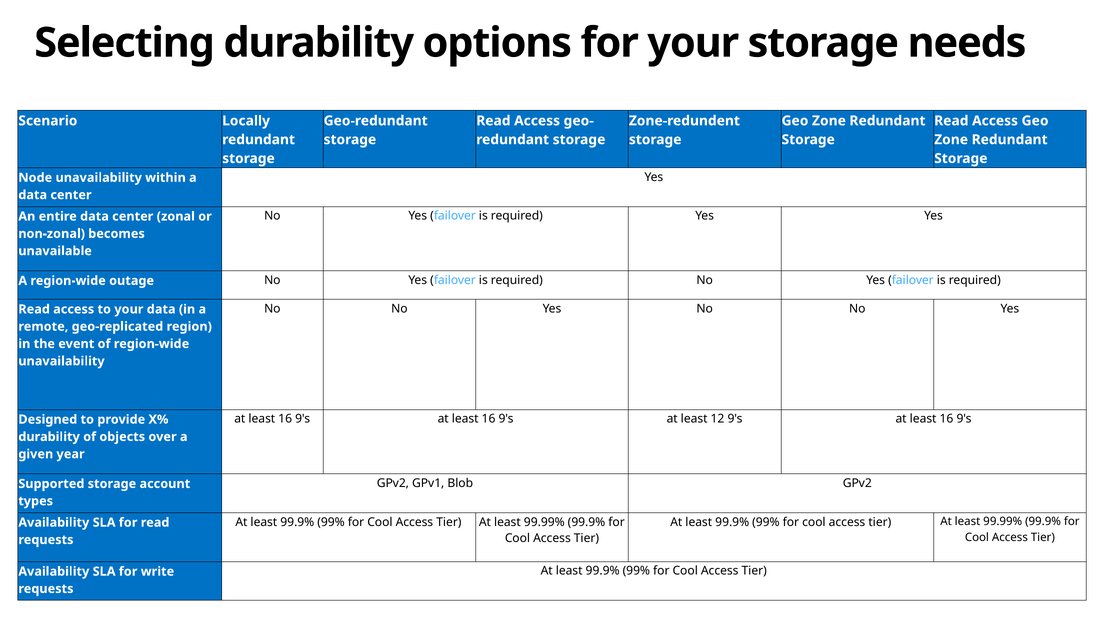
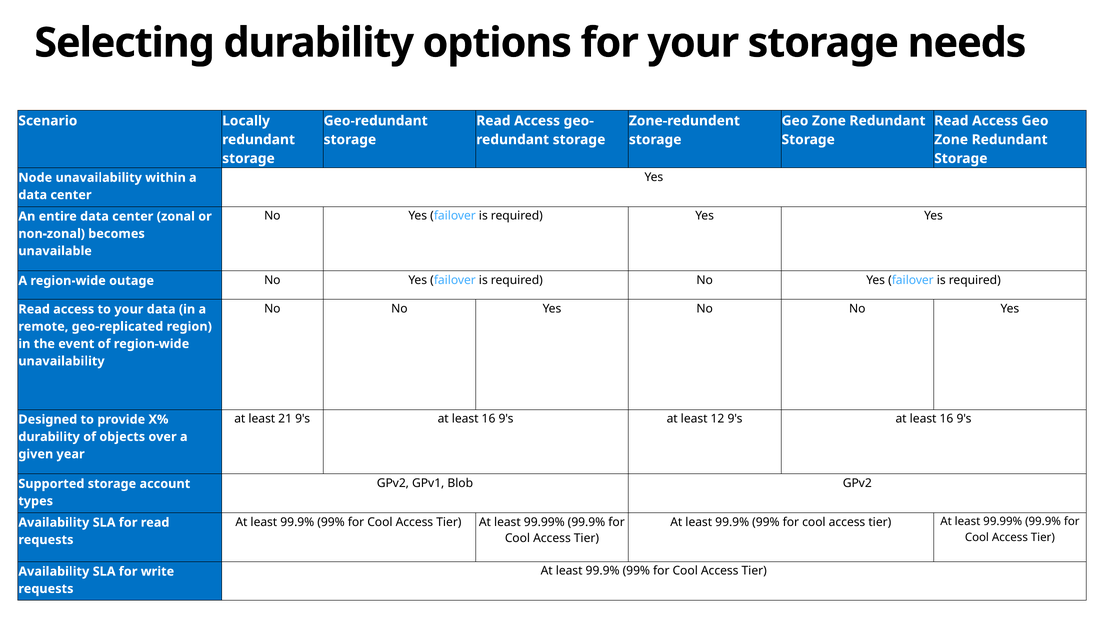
16: 16 -> 21 (285, 419)
